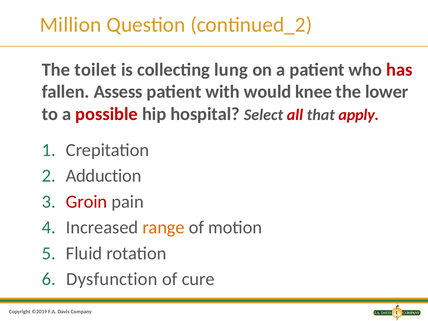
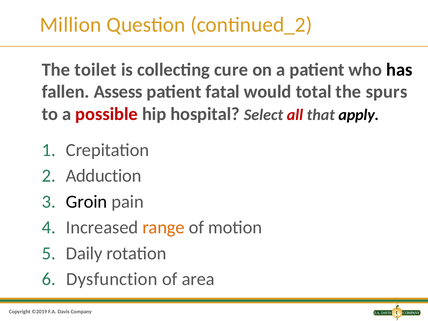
lung: lung -> cure (231, 70)
has colour: red -> black (399, 70)
with: with -> fatal (223, 92)
knee: knee -> total (314, 92)
lower: lower -> spurs (387, 92)
apply colour: red -> black (359, 115)
Groin colour: red -> black (87, 202)
Fluid: Fluid -> Daily (84, 253)
cure: cure -> area (198, 279)
